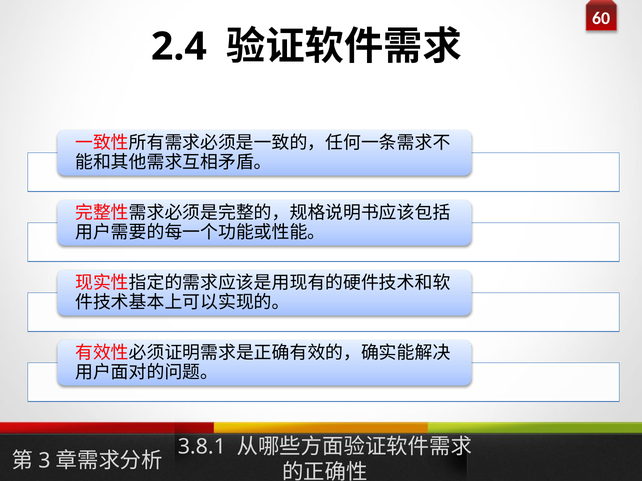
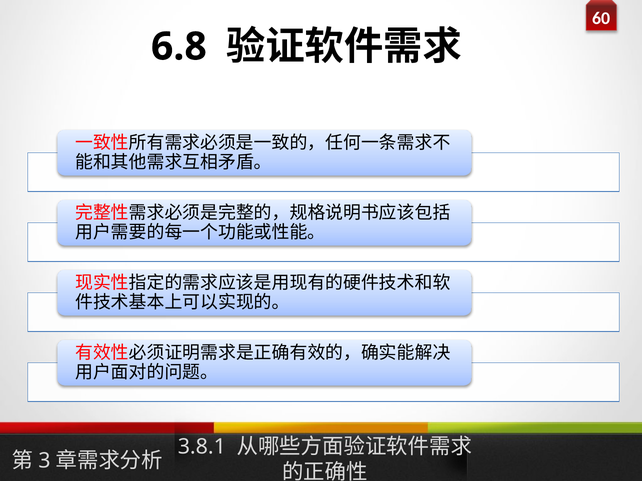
2.4: 2.4 -> 6.8 (179, 47)
